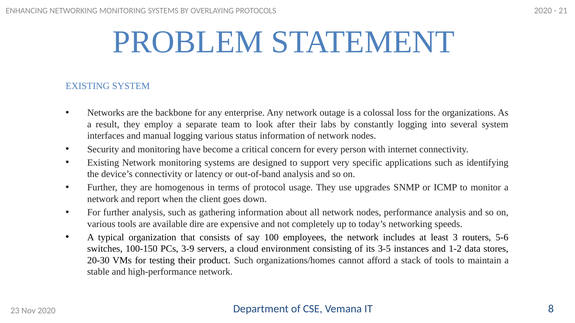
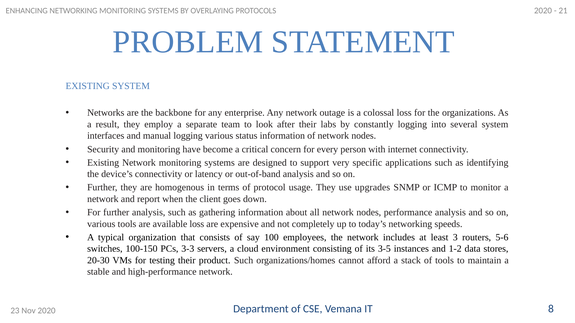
available dire: dire -> loss (197, 224)
3-9: 3-9 -> 3-3 (188, 249)
